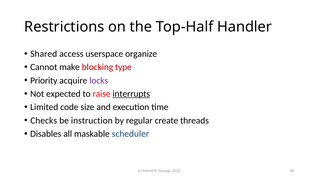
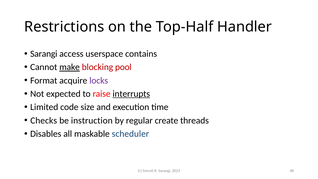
Shared: Shared -> Sarangi (44, 54)
organize: organize -> contains (141, 54)
make underline: none -> present (70, 67)
type: type -> pool (123, 67)
Priority: Priority -> Format (44, 80)
